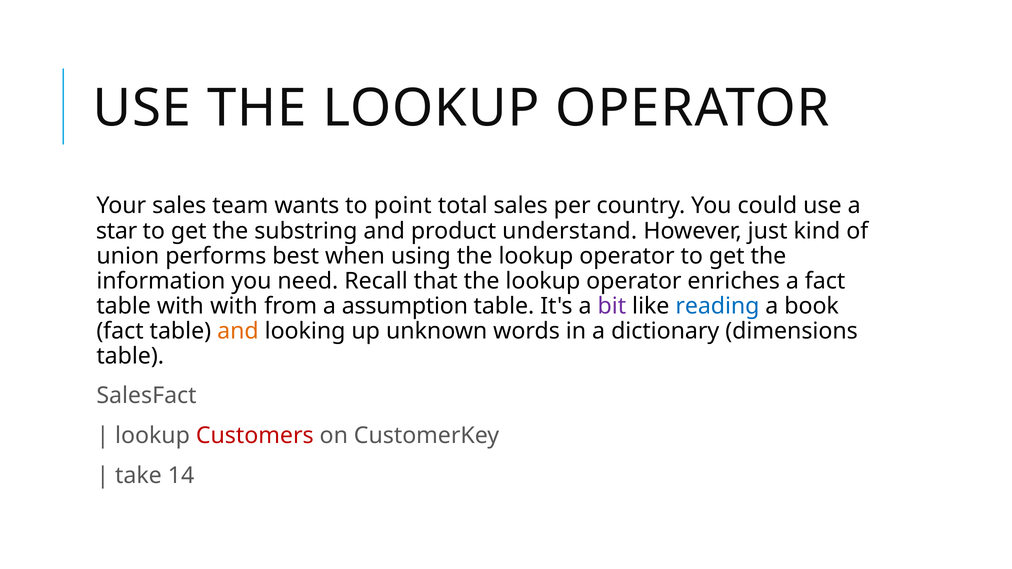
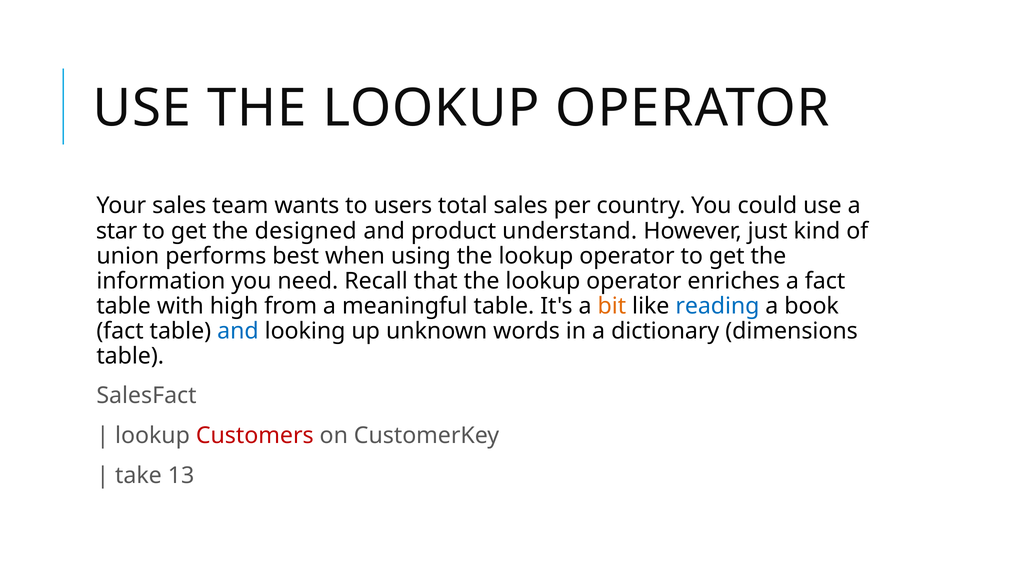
point: point -> users (403, 206)
substring: substring -> designed (306, 231)
with with: with -> high (234, 306)
assumption: assumption -> meaningful (405, 306)
bit colour: purple -> orange (612, 306)
and colour: orange -> blue (238, 331)
14: 14 -> 13 (181, 476)
